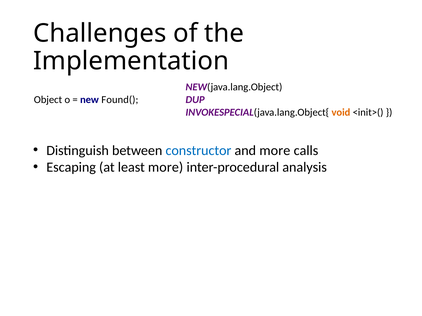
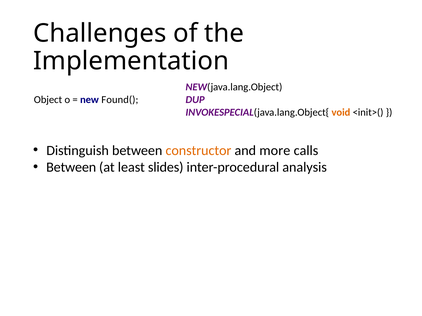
constructor colour: blue -> orange (198, 151)
Escaping: Escaping -> Between (71, 168)
least more: more -> slides (166, 168)
